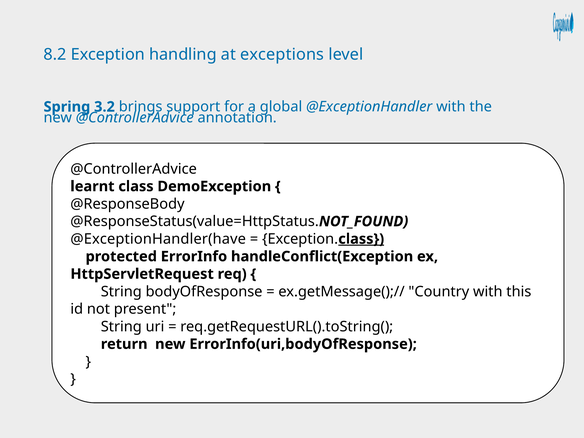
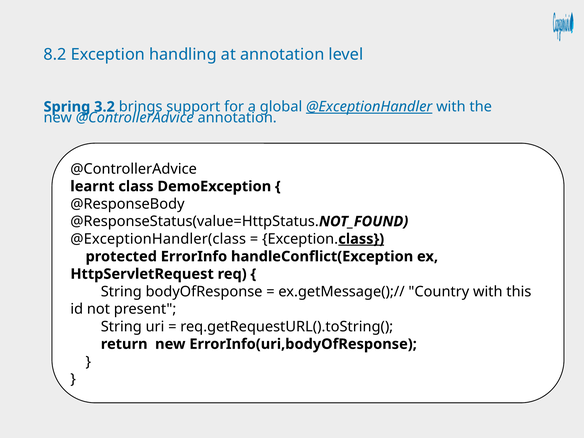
at exceptions: exceptions -> annotation (282, 54)
@ExceptionHandler underline: none -> present (369, 107)
@ExceptionHandler(have: @ExceptionHandler(have -> @ExceptionHandler(class (158, 239)
